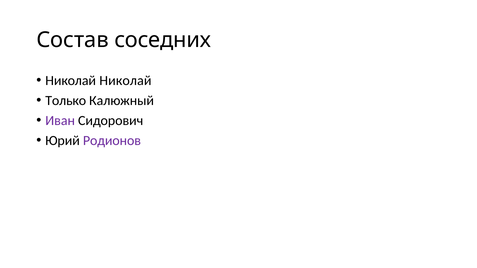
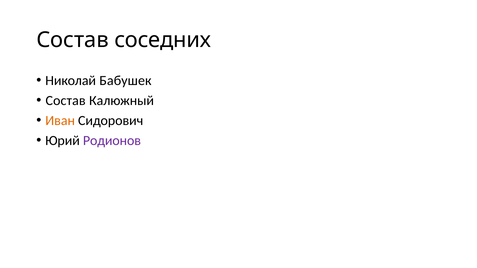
Николай Николай: Николай -> Бабушек (125, 81)
Только: Только -> Состав (66, 101)
Иван colour: purple -> orange (60, 121)
